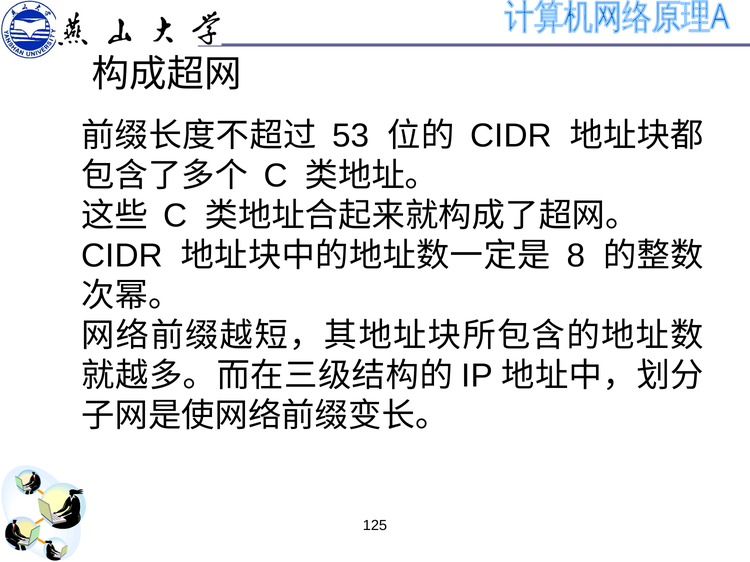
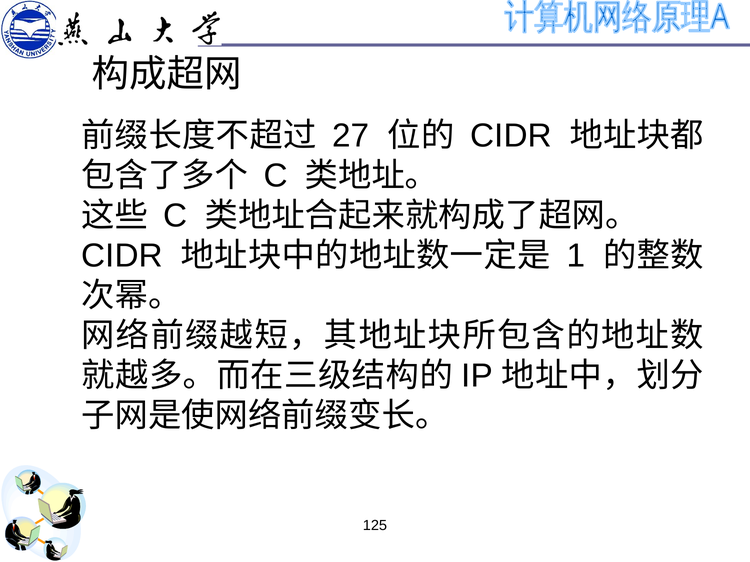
53: 53 -> 27 (351, 136)
8: 8 -> 1 (576, 256)
